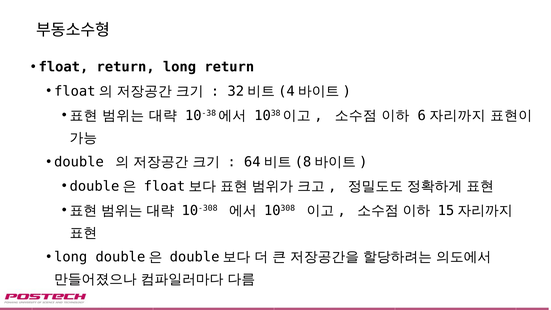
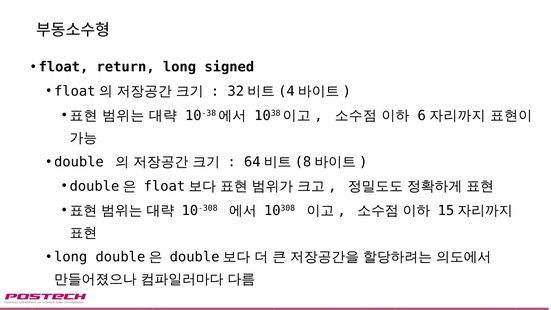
long return: return -> signed (229, 67)
